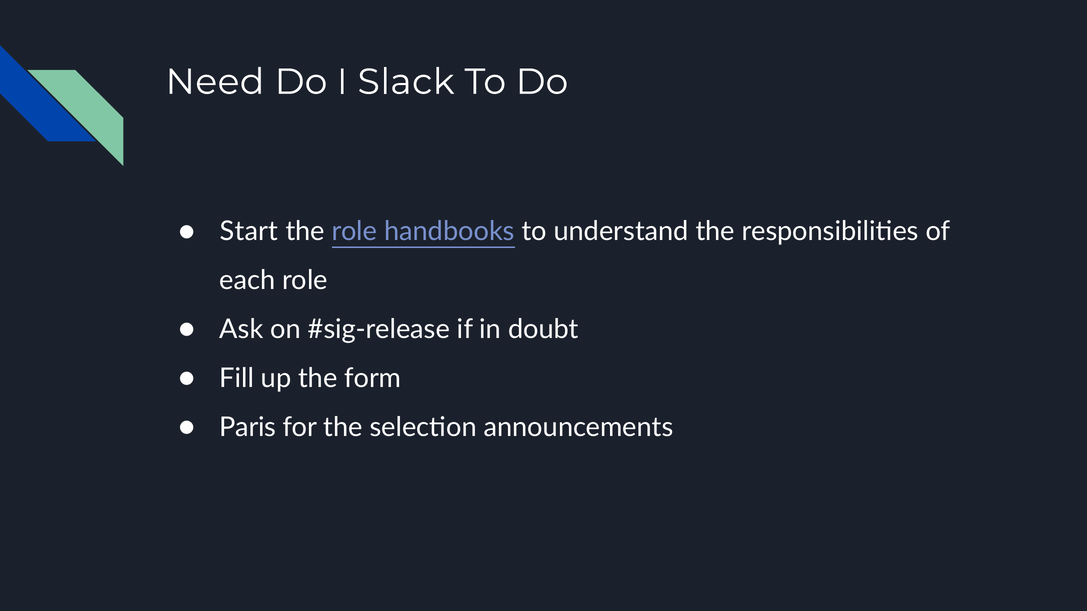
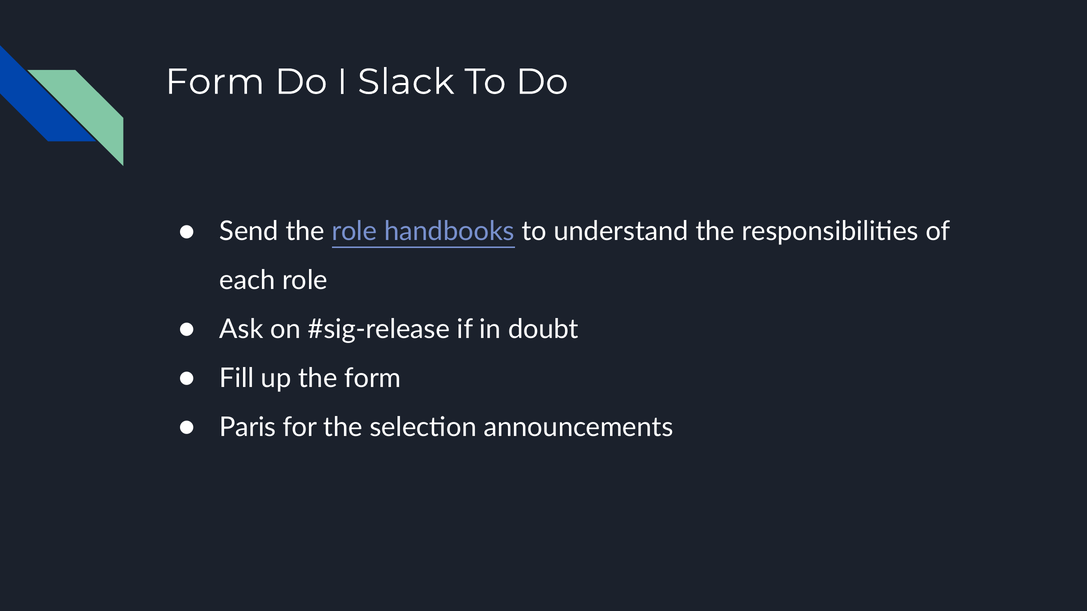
Need: Need -> Form (215, 82)
Start: Start -> Send (249, 232)
